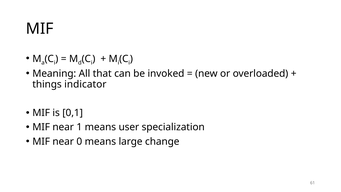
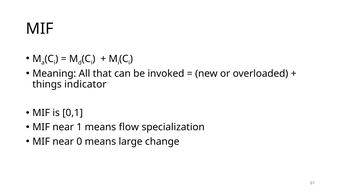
user: user -> flow (129, 127)
